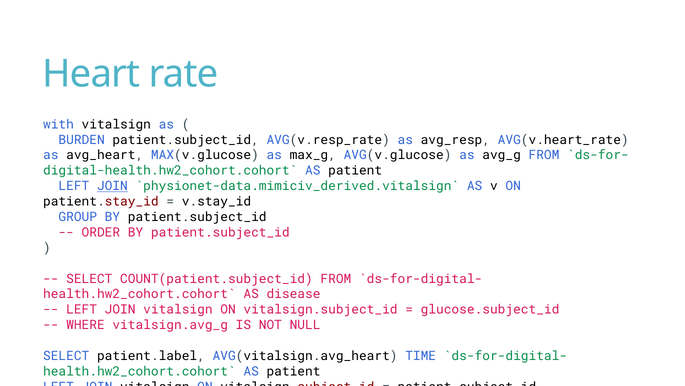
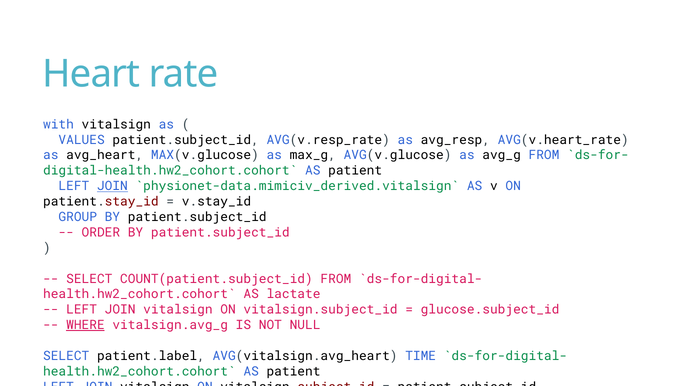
BURDEN: BURDEN -> VALUES (82, 140)
disease: disease -> lactate (294, 294)
WHERE underline: none -> present (85, 324)
